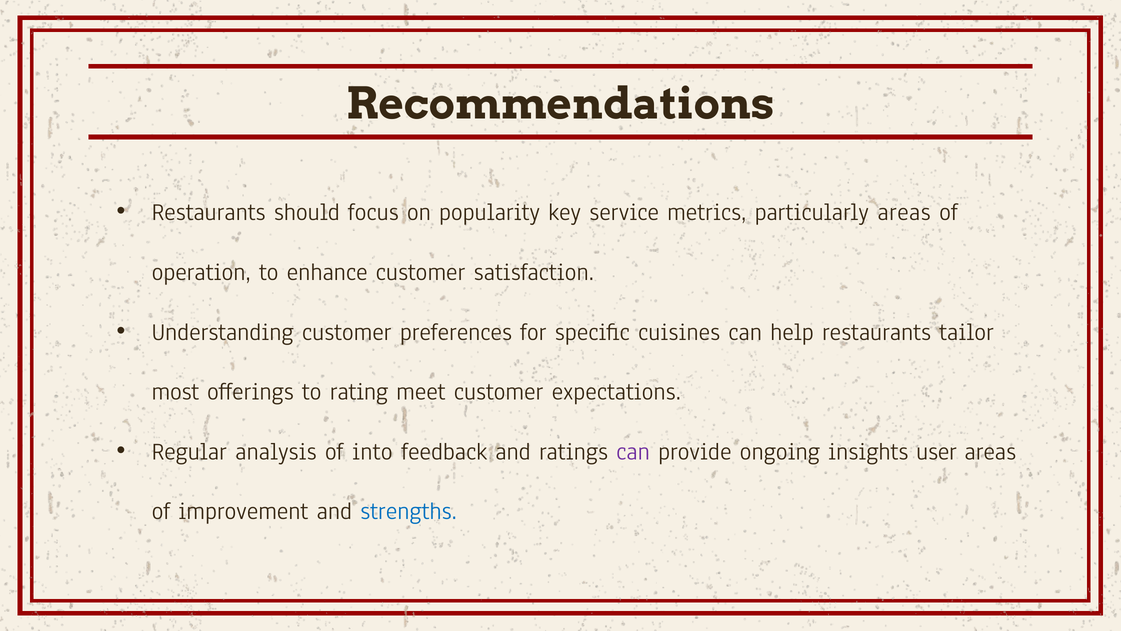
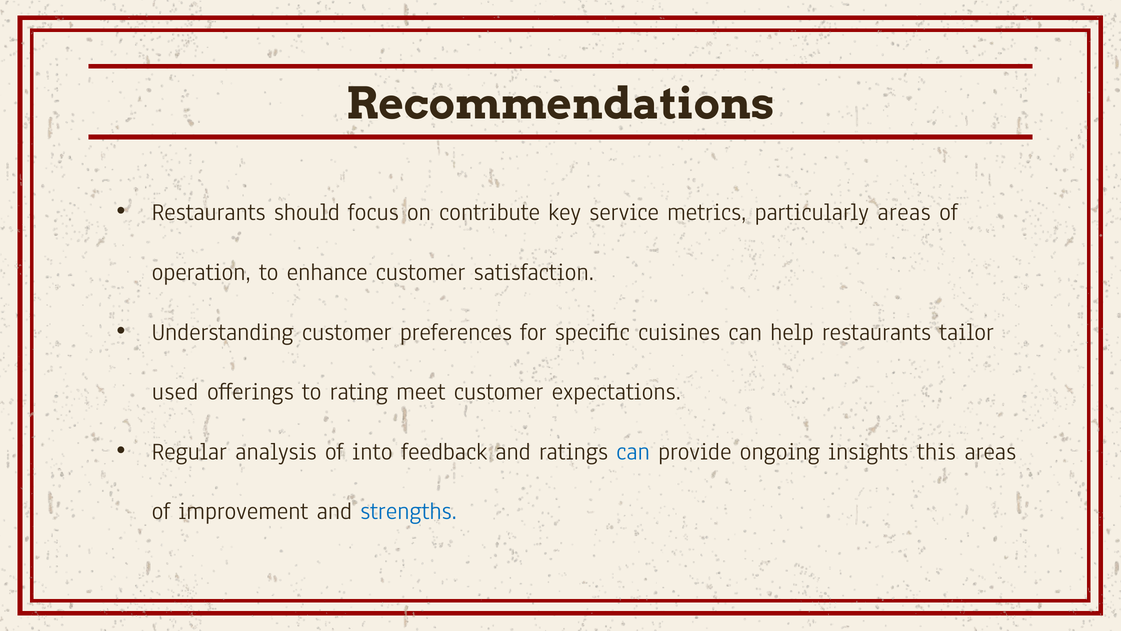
popularity: popularity -> contribute (490, 212)
most: most -> used (175, 391)
can colour: purple -> blue (633, 451)
user: user -> this (936, 451)
